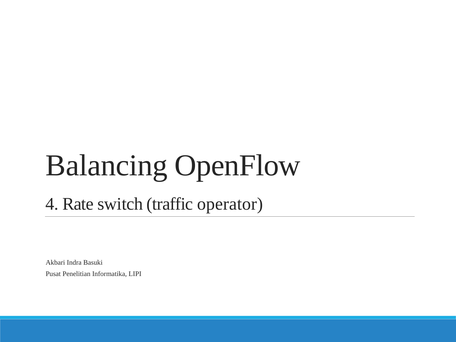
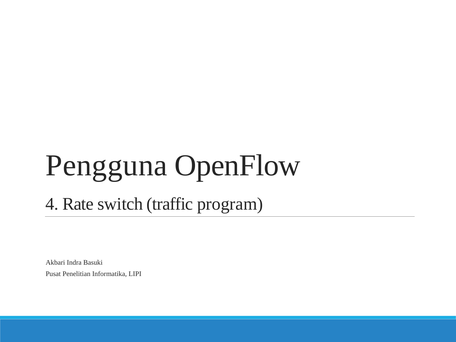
Balancing: Balancing -> Pengguna (106, 165)
operator: operator -> program (230, 204)
